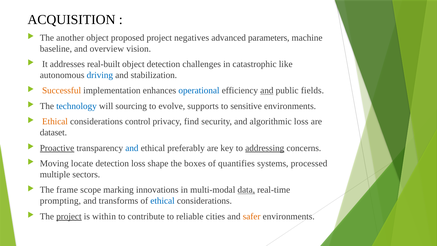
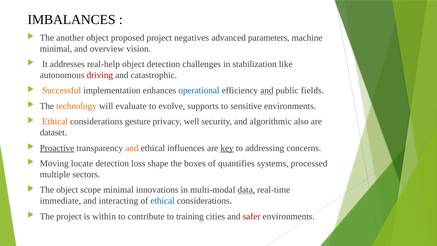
ACQUISITION: ACQUISITION -> IMBALANCES (72, 20)
baseline: baseline -> minimal (56, 49)
real-built: real-built -> real-help (104, 64)
catastrophic: catastrophic -> stabilization (255, 64)
driving colour: blue -> red (100, 75)
stabilization: stabilization -> catastrophic (154, 75)
technology colour: blue -> orange (77, 106)
sourcing: sourcing -> evaluate (131, 106)
control: control -> gesture (138, 122)
find: find -> well (192, 122)
algorithmic loss: loss -> also (301, 122)
and colour: blue -> orange (132, 148)
preferably: preferably -> influences (186, 148)
key underline: none -> present (227, 148)
addressing underline: present -> none (265, 148)
The frame: frame -> object (67, 190)
scope marking: marking -> minimal (119, 190)
prompting: prompting -> immediate (60, 201)
transforms: transforms -> interacting (118, 201)
project underline: present -> none (69, 216)
reliable: reliable -> training (190, 216)
safer colour: orange -> red (252, 216)
